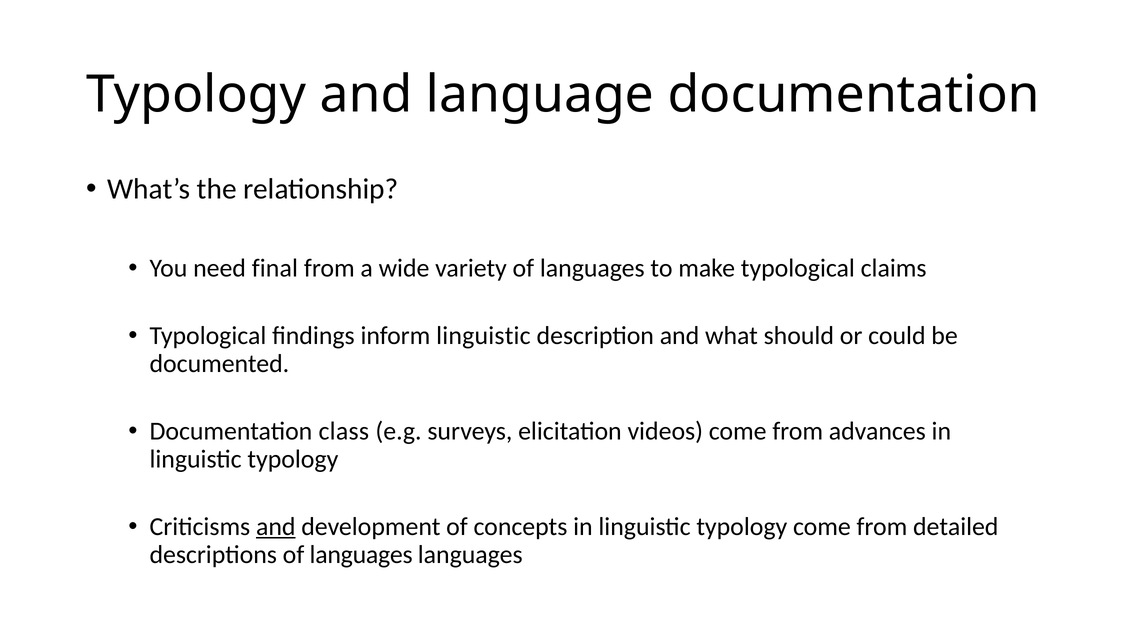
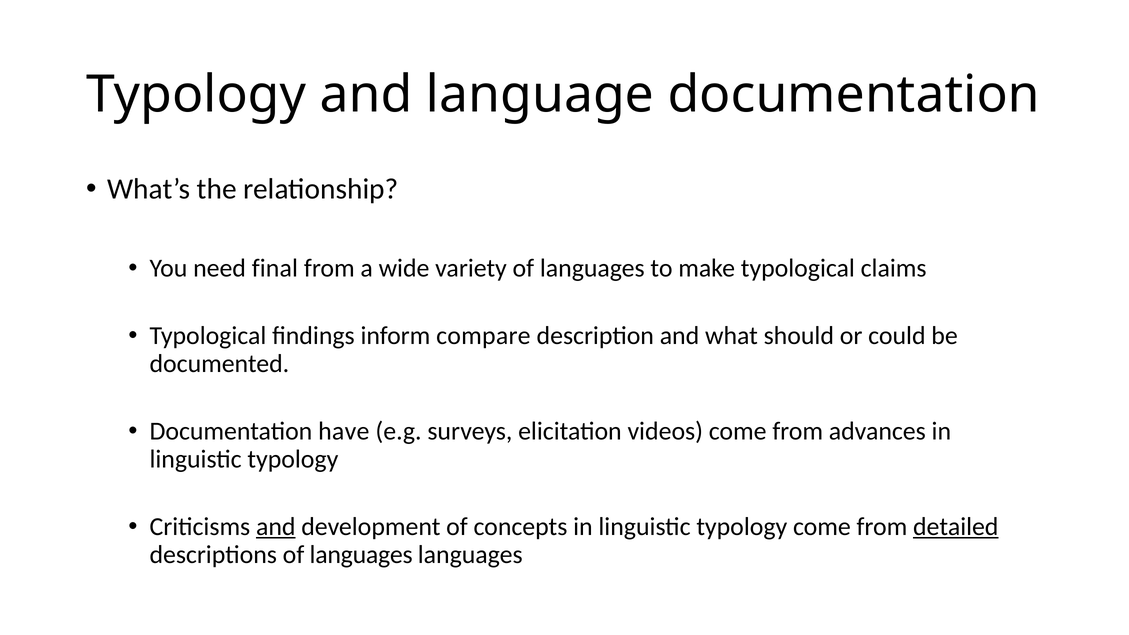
inform linguistic: linguistic -> compare (483, 336)
class: class -> have (344, 431)
detailed underline: none -> present (956, 527)
